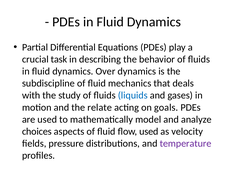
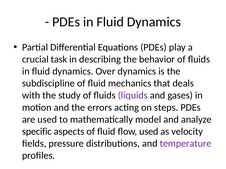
liquids colour: blue -> purple (133, 96)
relate: relate -> errors (100, 108)
goals: goals -> steps (166, 108)
choices: choices -> specific (37, 132)
